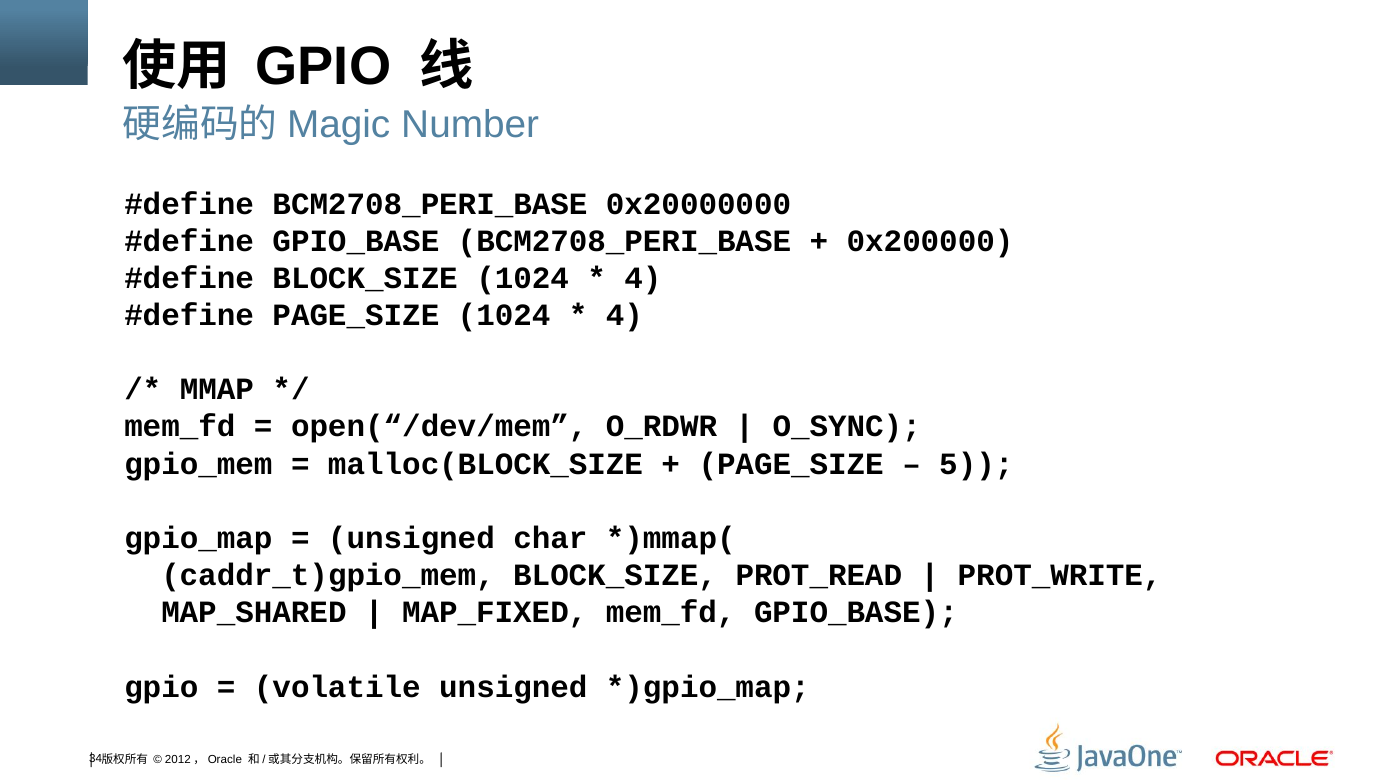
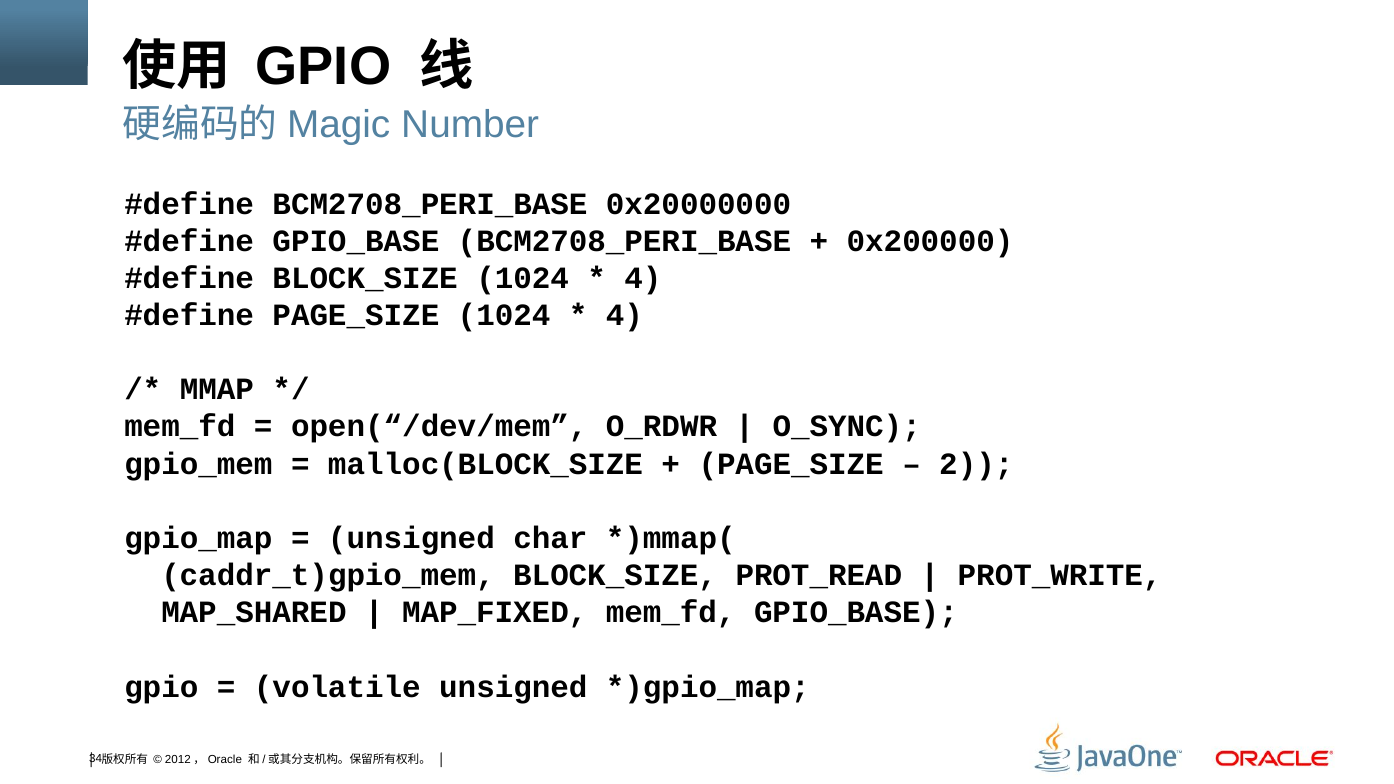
5: 5 -> 2 (976, 464)
